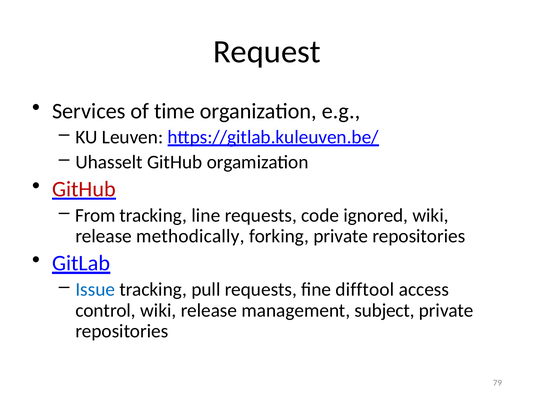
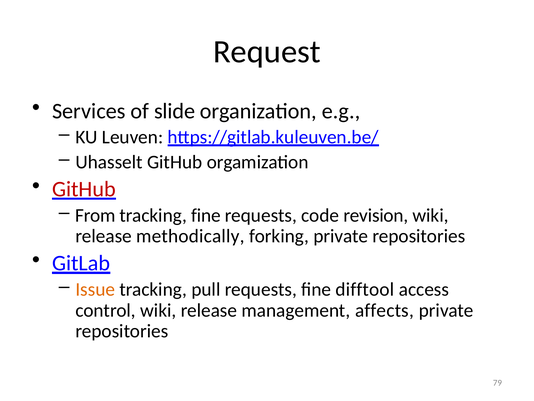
time: time -> slide (175, 111)
tracking line: line -> fine (206, 215)
ignored: ignored -> revision (376, 215)
Issue colour: blue -> orange (95, 289)
subject: subject -> affects (384, 310)
